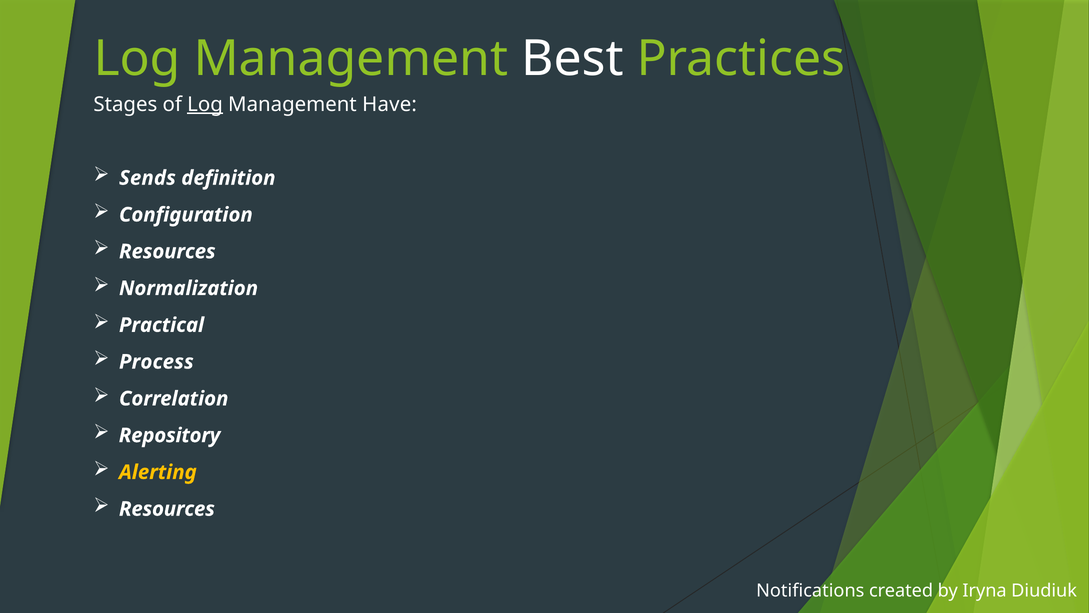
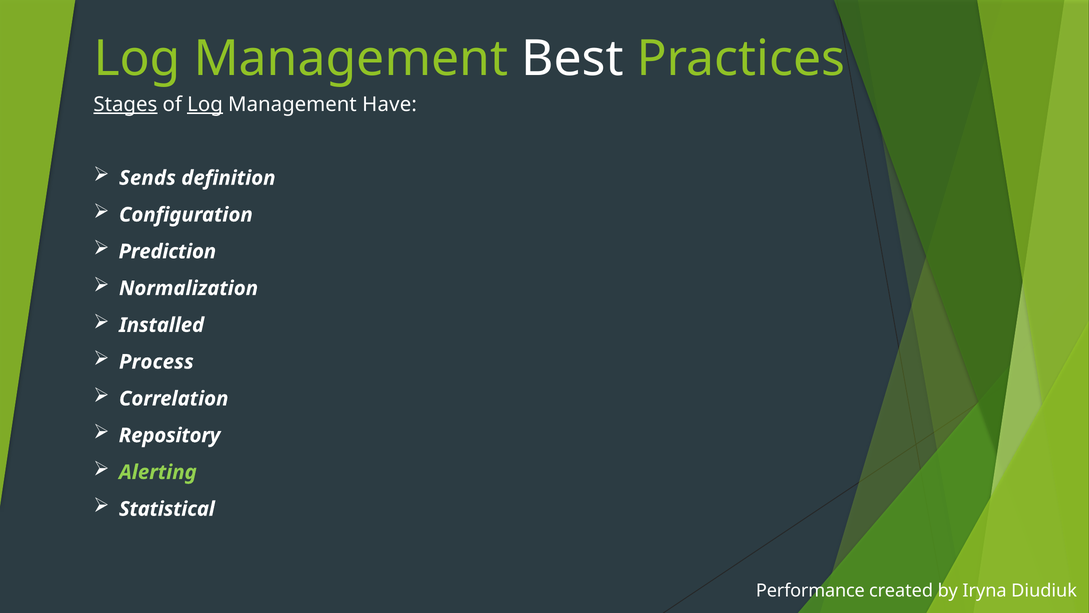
Stages underline: none -> present (125, 104)
Resources: Resources -> Prediction (167, 251)
Practical: Practical -> Installed (162, 325)
Alerting colour: yellow -> light green (158, 472)
Resources: Resources -> Statistical (167, 509)
Notifications: Notifications -> Performance (810, 591)
